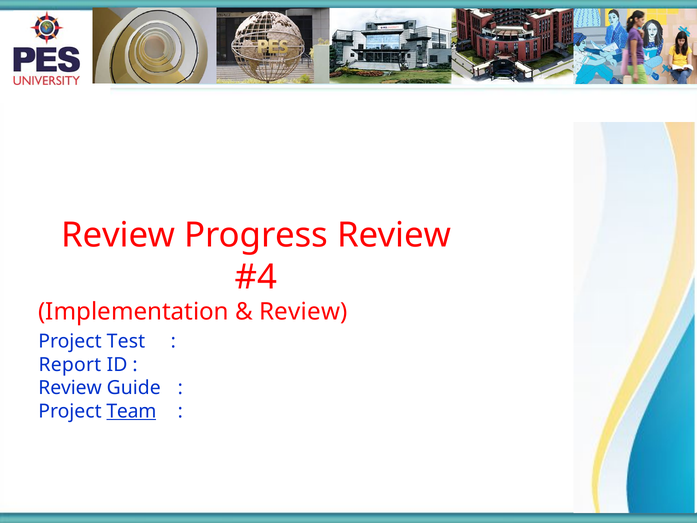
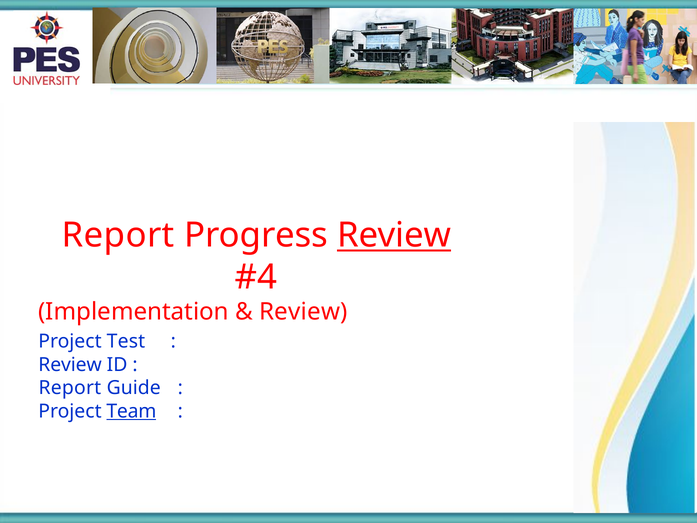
Review: Review -> Report (118, 235)
Review underline: none -> present (394, 235)
Report: Report -> Review (70, 365)
Review: Review -> Report (70, 388)
